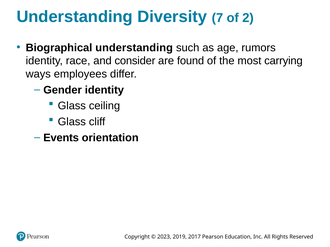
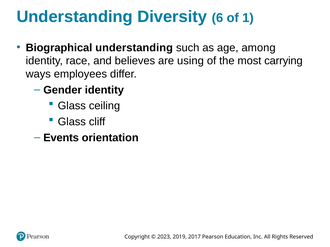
7: 7 -> 6 (217, 18)
2: 2 -> 1 (248, 18)
rumors: rumors -> among (259, 48)
consider: consider -> believes (135, 61)
found: found -> using (190, 61)
